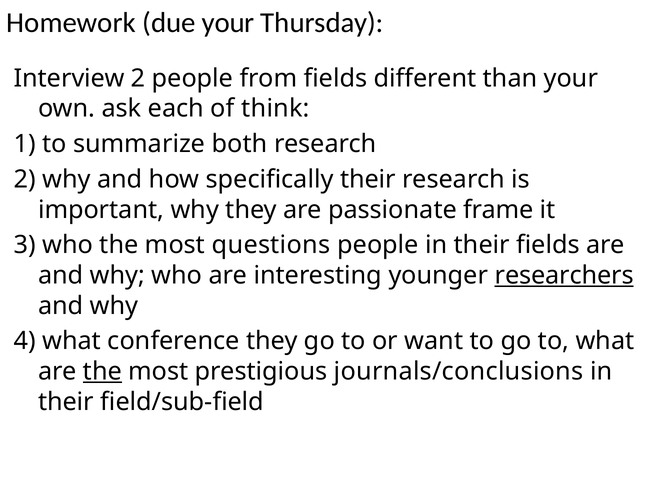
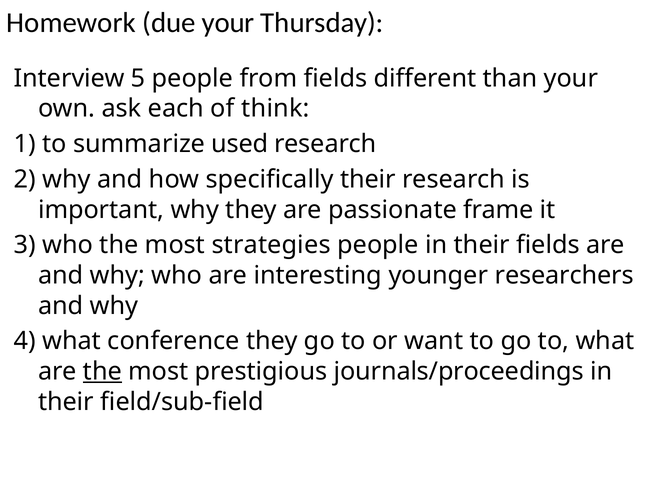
Interview 2: 2 -> 5 (138, 78)
both: both -> used (240, 144)
questions: questions -> strategies (271, 245)
researchers underline: present -> none (564, 276)
journals/conclusions: journals/conclusions -> journals/proceedings (459, 372)
